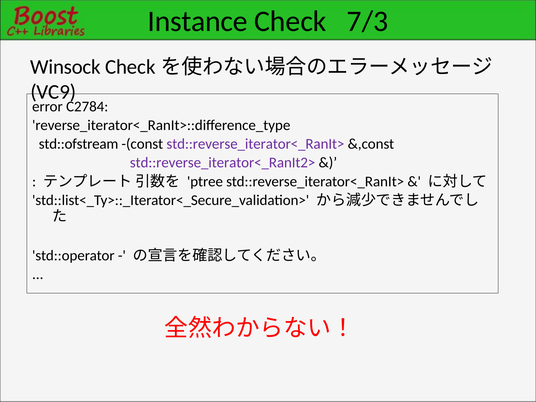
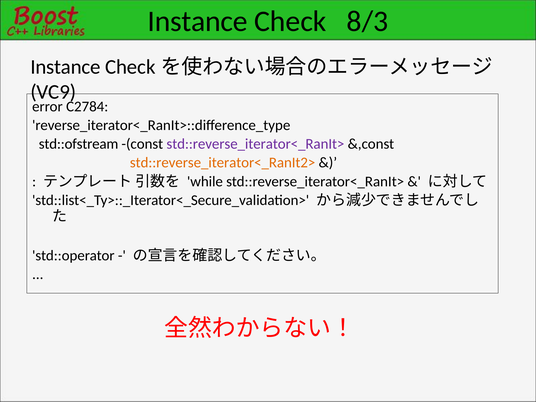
7/3: 7/3 -> 8/3 (367, 21)
Winsock: Winsock -> Instance (65, 67)
std::reverse_iterator<_RanIt2> colour: purple -> orange (223, 163)
ptree: ptree -> while (205, 181)
